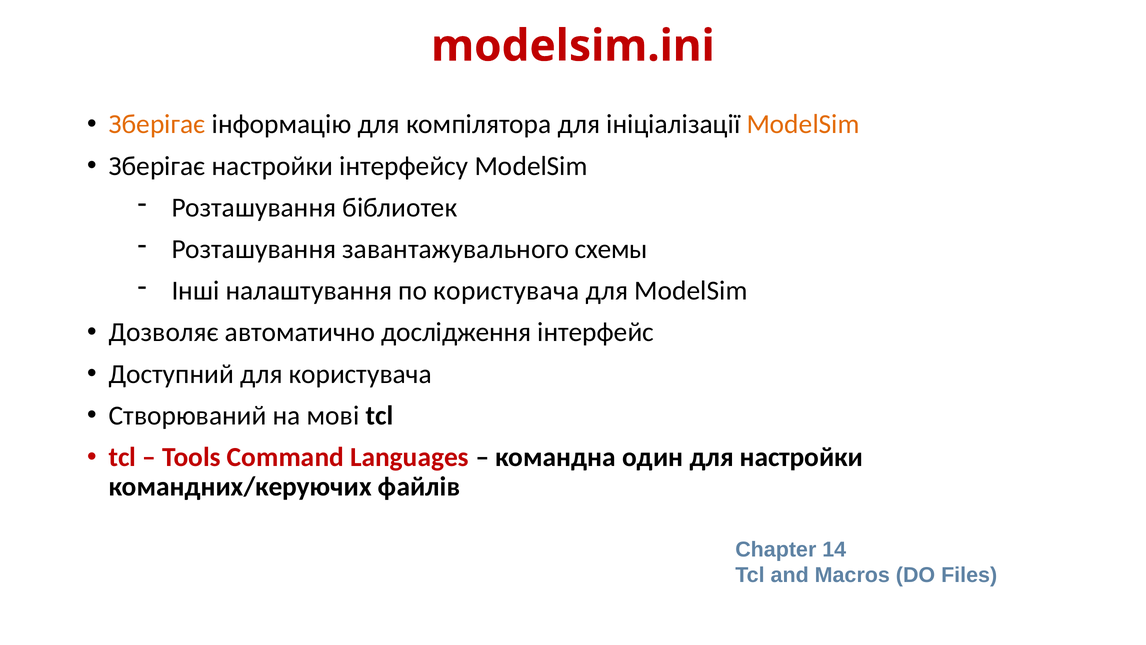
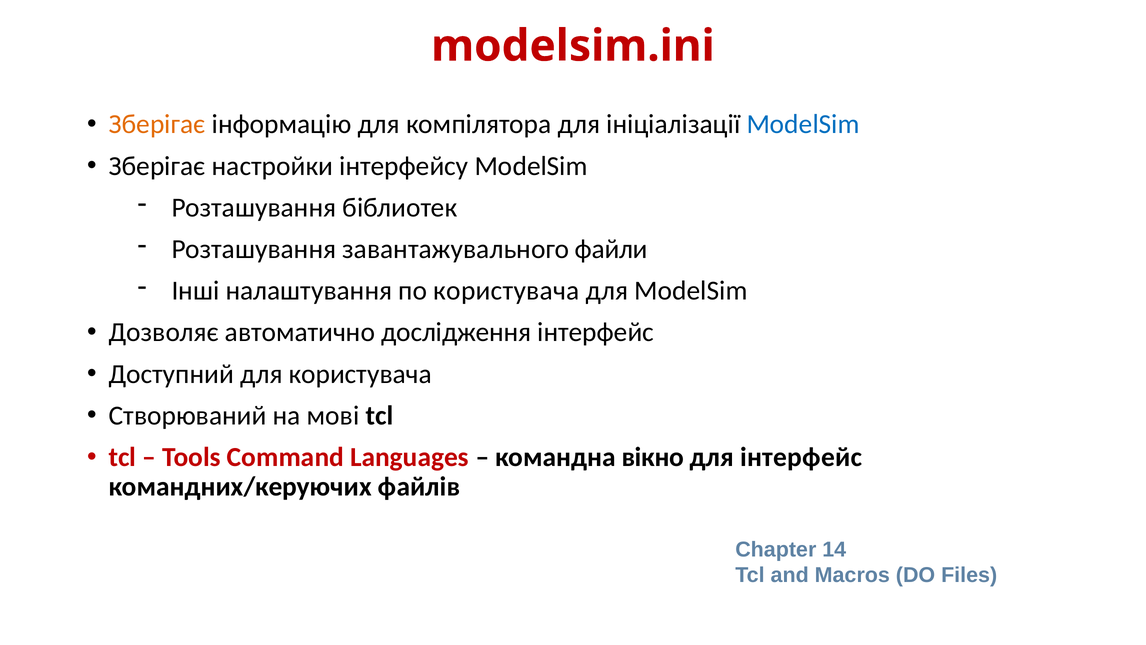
ModelSim colour: orange -> blue (803, 124)
схемы: схемы -> файли (611, 249)
один: один -> вікно (653, 457)
для настройки: настройки -> інтерфейс (801, 457)
